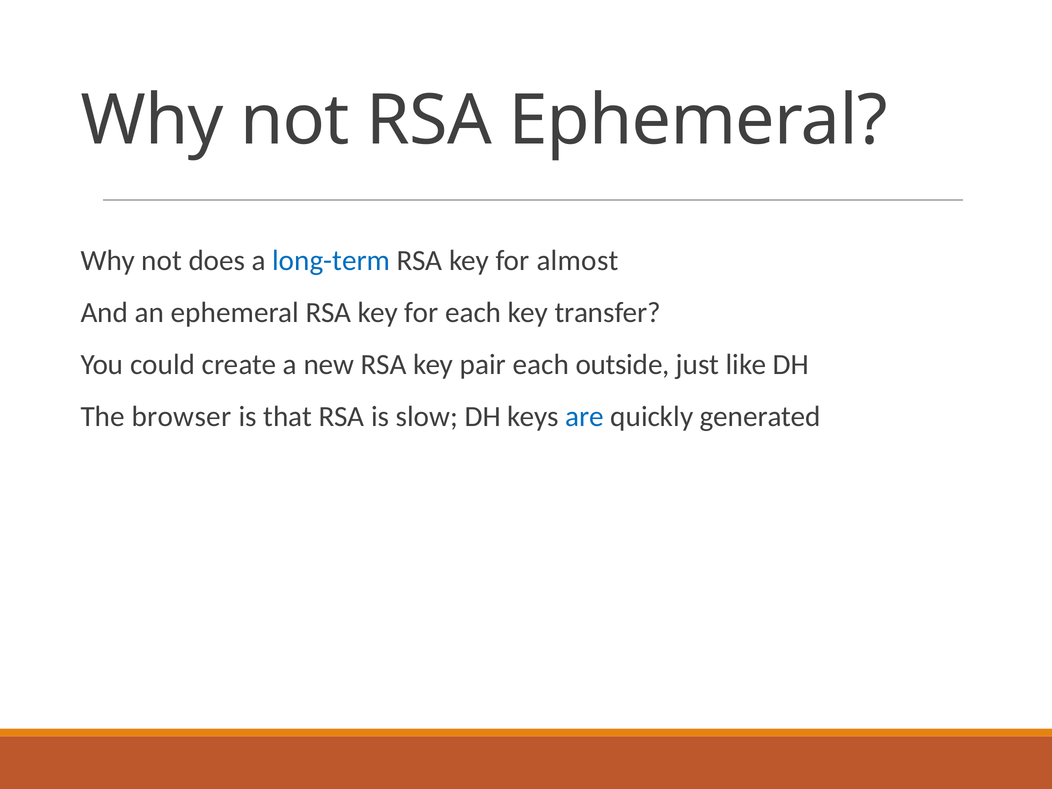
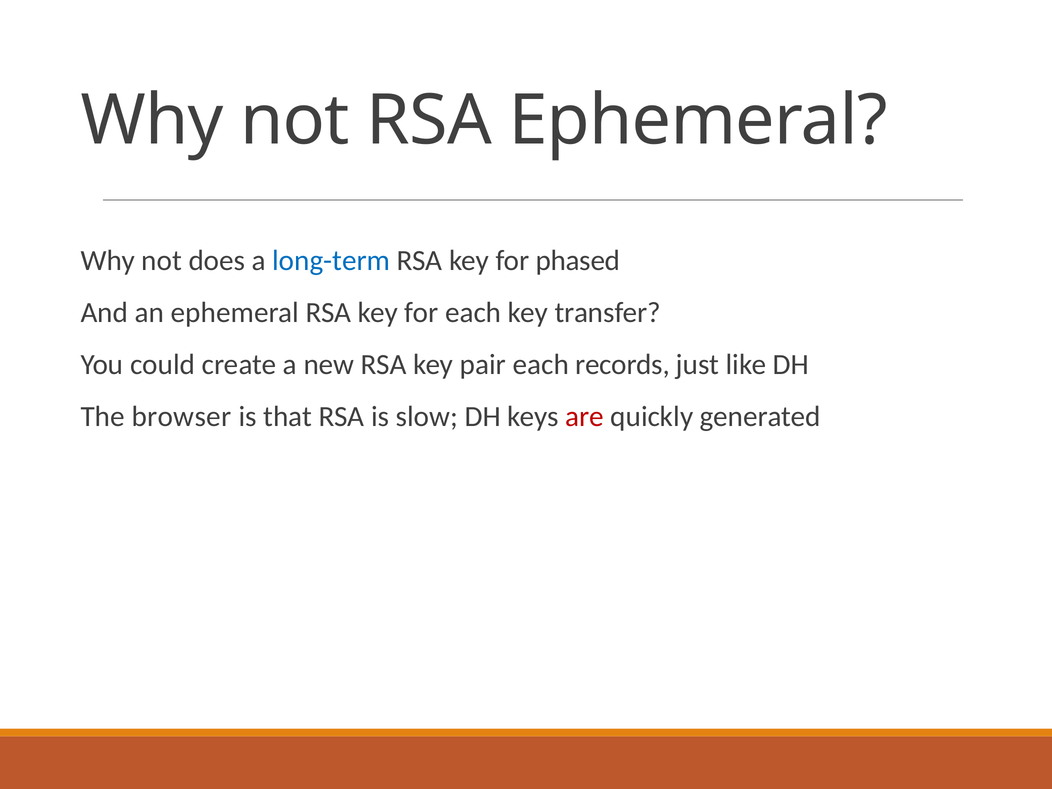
almost: almost -> phased (578, 261)
outside: outside -> records (623, 365)
are colour: blue -> red (584, 417)
